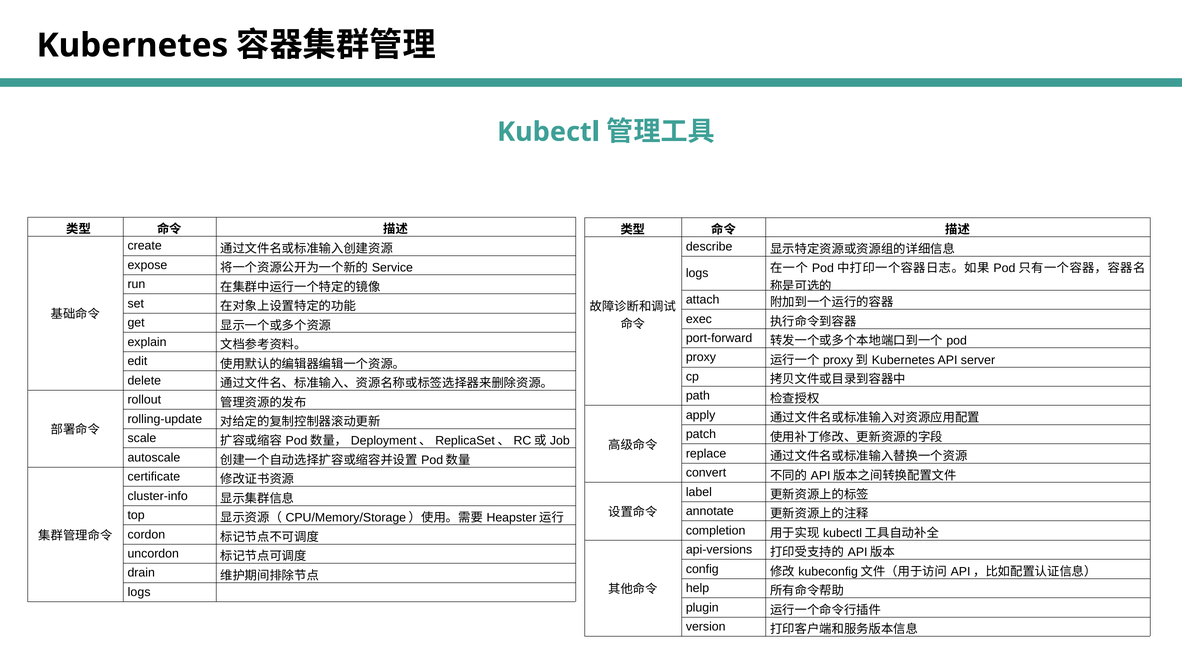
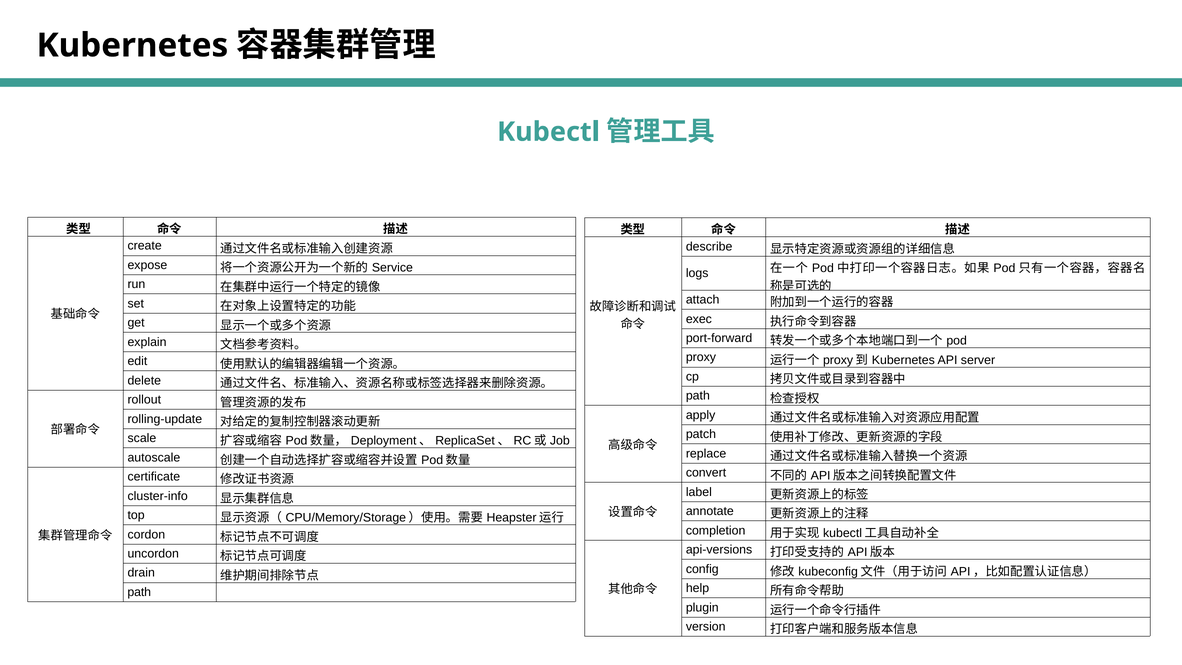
logs: logs -> path (139, 592)
